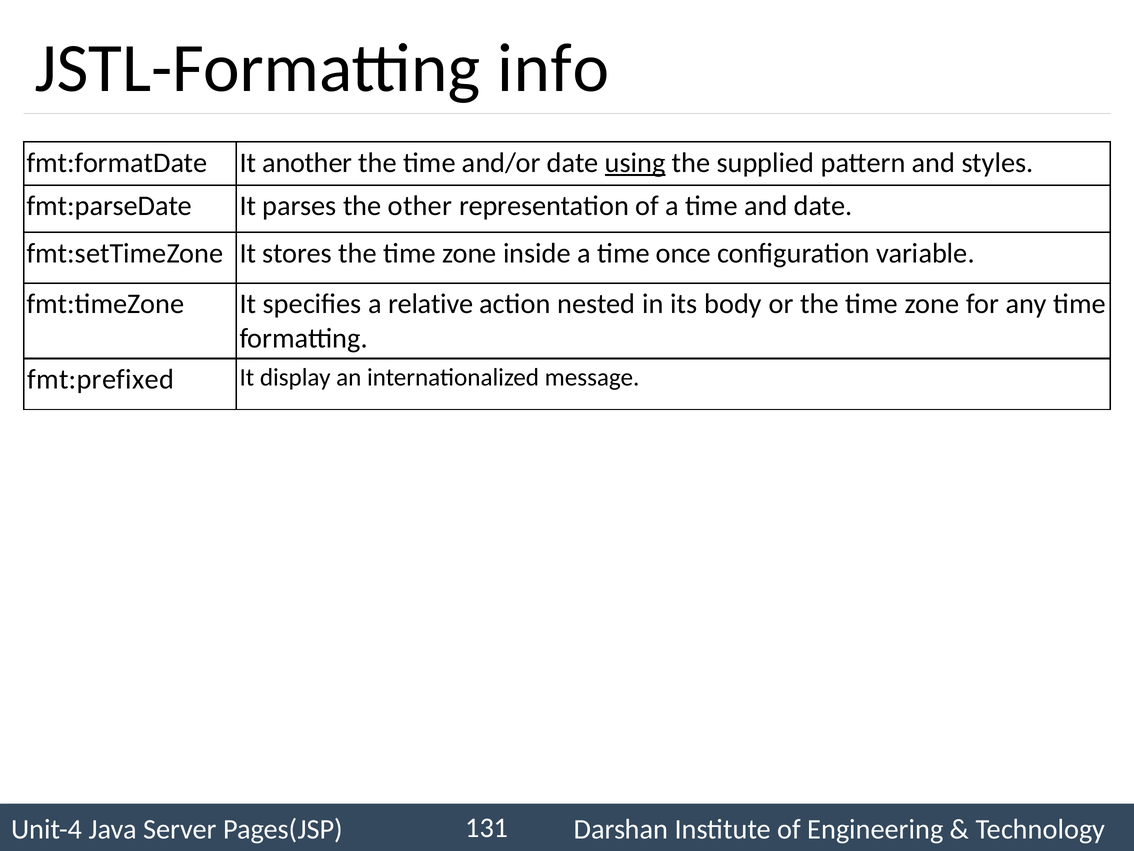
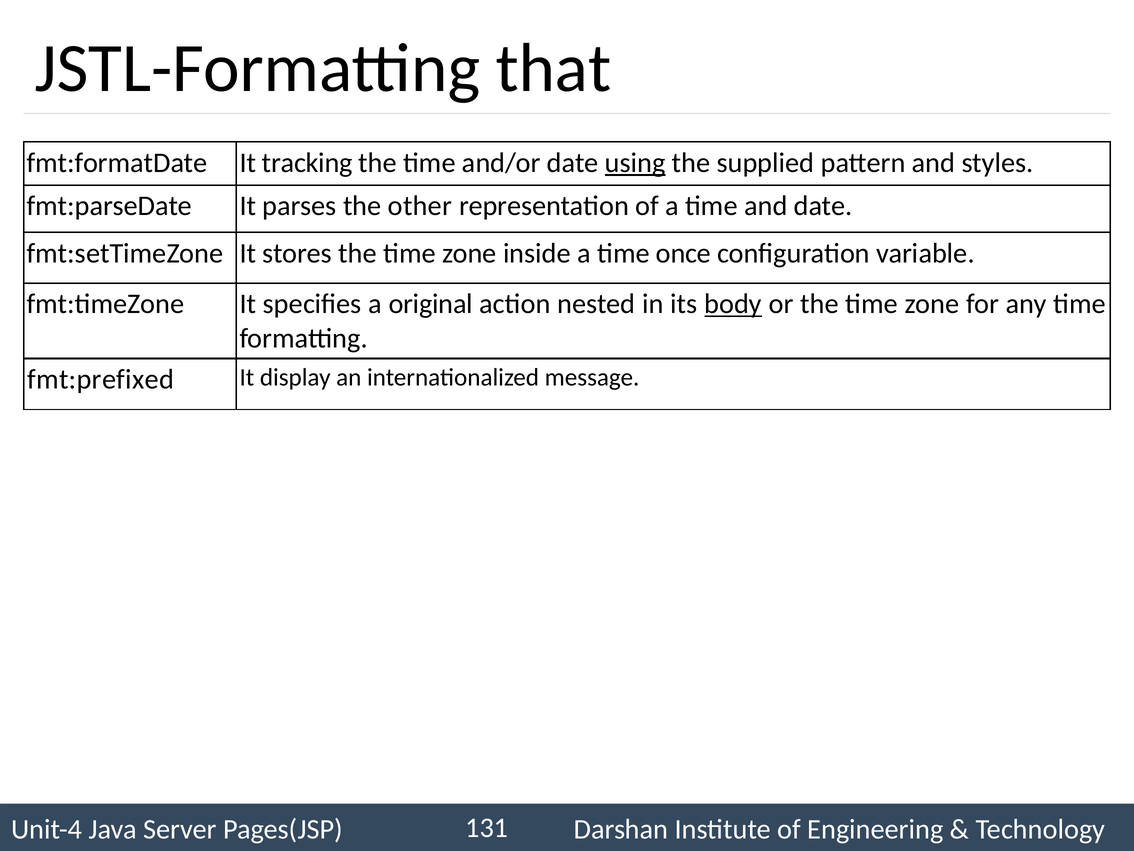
info: info -> that (553, 68)
another: another -> tracking (307, 163)
relative: relative -> original (431, 304)
body underline: none -> present (733, 304)
